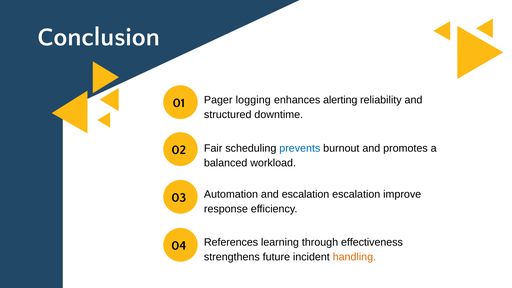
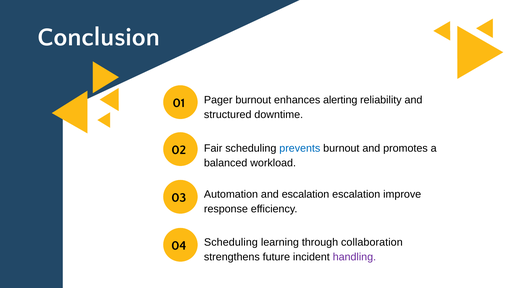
Pager logging: logging -> burnout (253, 100)
References: References -> Scheduling (231, 242)
effectiveness: effectiveness -> collaboration (372, 242)
handling colour: orange -> purple (354, 257)
